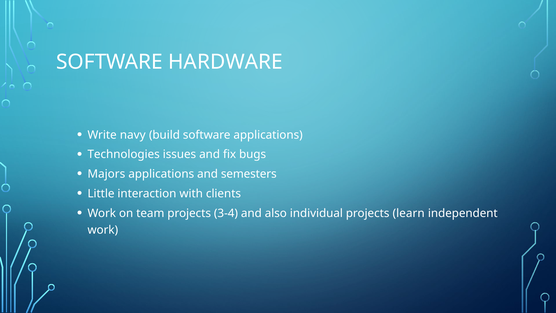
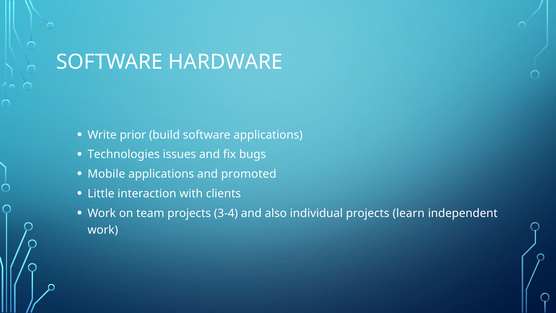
navy: navy -> prior (133, 135)
Majors: Majors -> Mobile (106, 174)
semesters: semesters -> promoted (249, 174)
